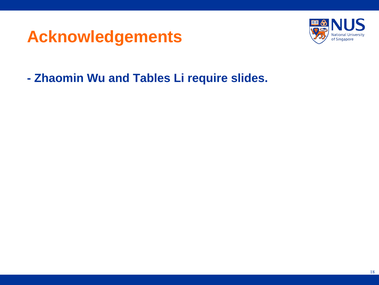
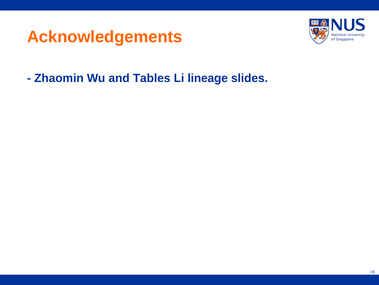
require: require -> lineage (208, 78)
